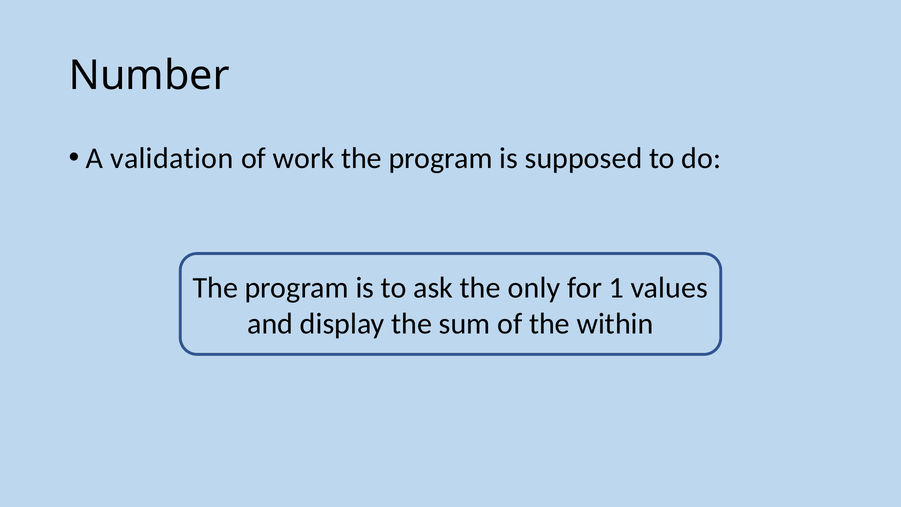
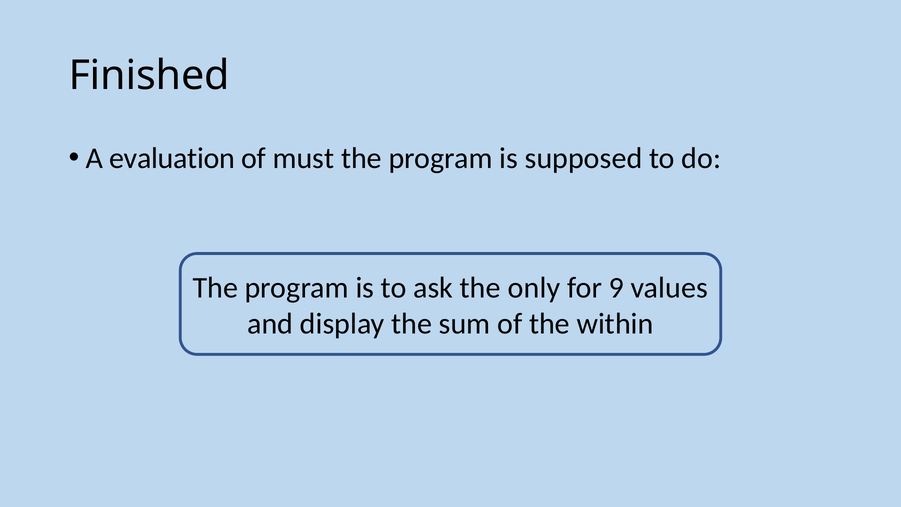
Number: Number -> Finished (149, 76)
validation: validation -> evaluation (172, 158)
work: work -> must (304, 158)
1: 1 -> 9 (616, 288)
